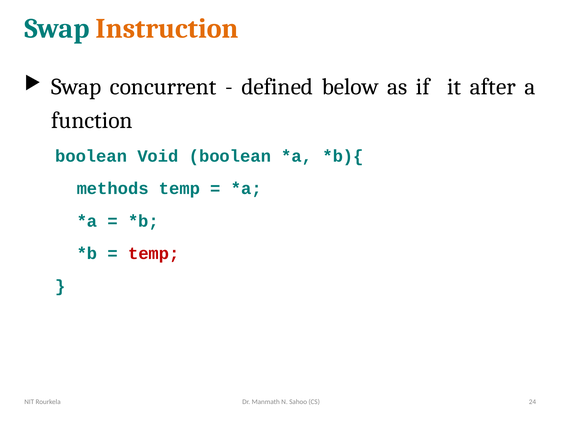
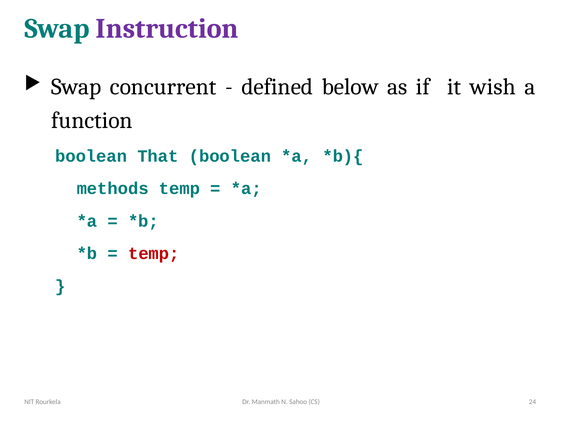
Instruction colour: orange -> purple (167, 29)
after: after -> wish (493, 87)
Void: Void -> That (158, 156)
